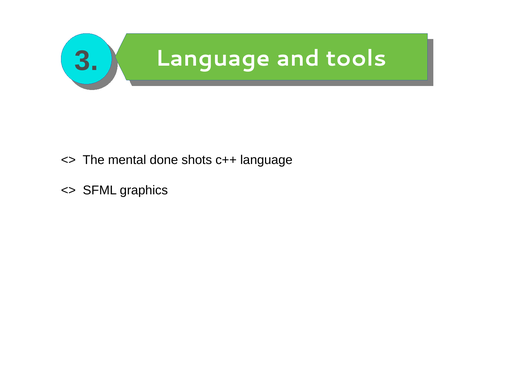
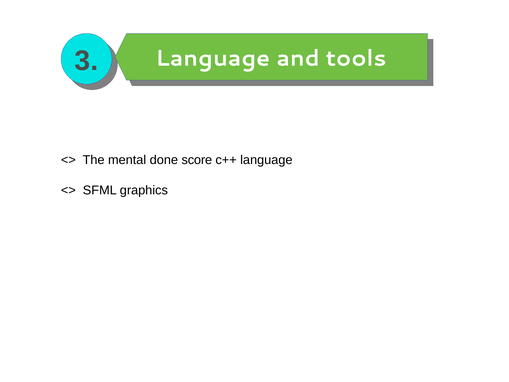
shots: shots -> score (197, 160)
